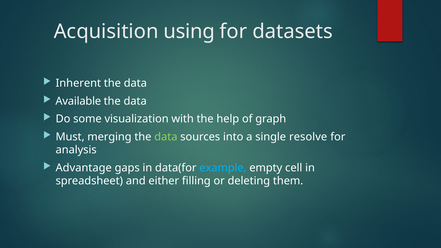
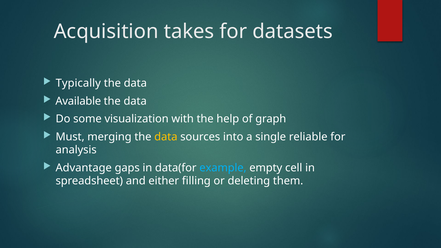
using: using -> takes (189, 32)
Inherent: Inherent -> Typically (78, 83)
data colour: light green -> yellow (166, 137)
resolve: resolve -> reliable (308, 137)
